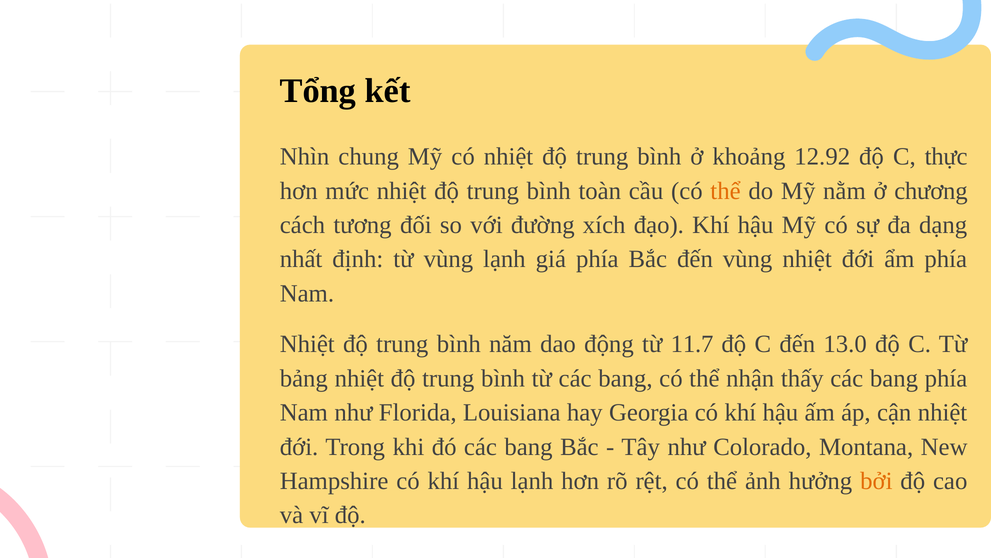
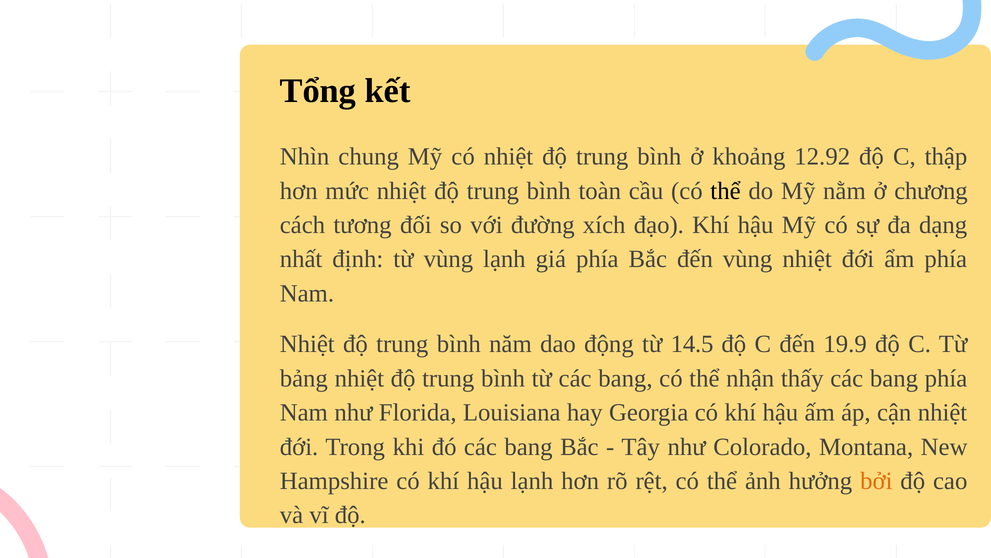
thực: thực -> thập (946, 156)
thể colour: orange -> black (726, 191)
11.7: 11.7 -> 14.5 (692, 344)
13.0: 13.0 -> 19.9 (845, 344)
